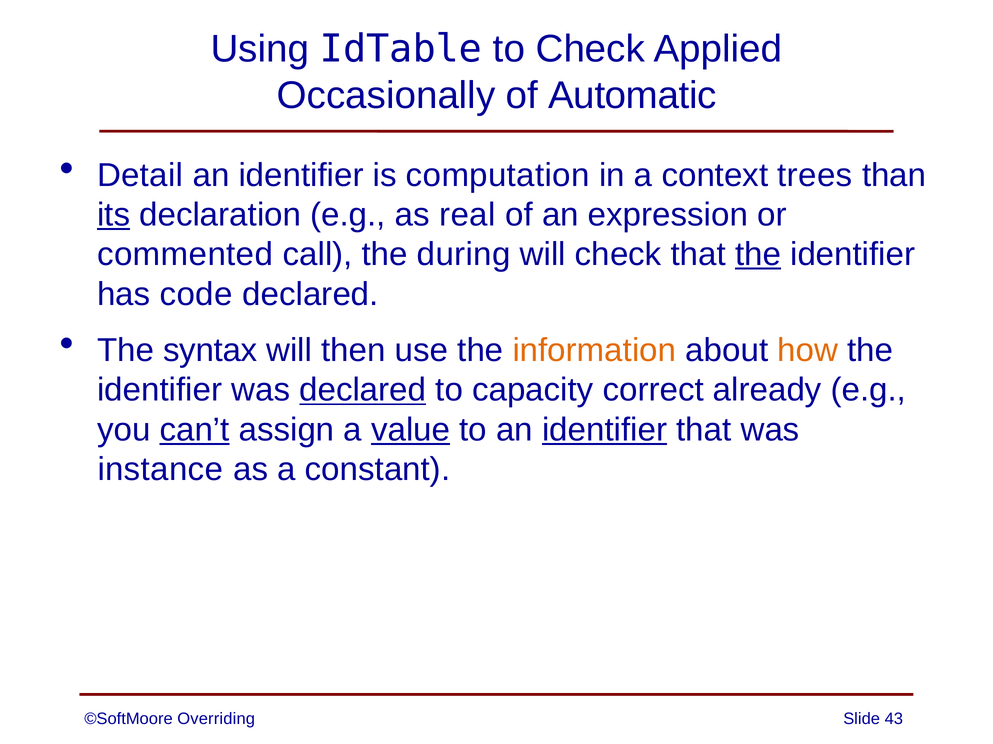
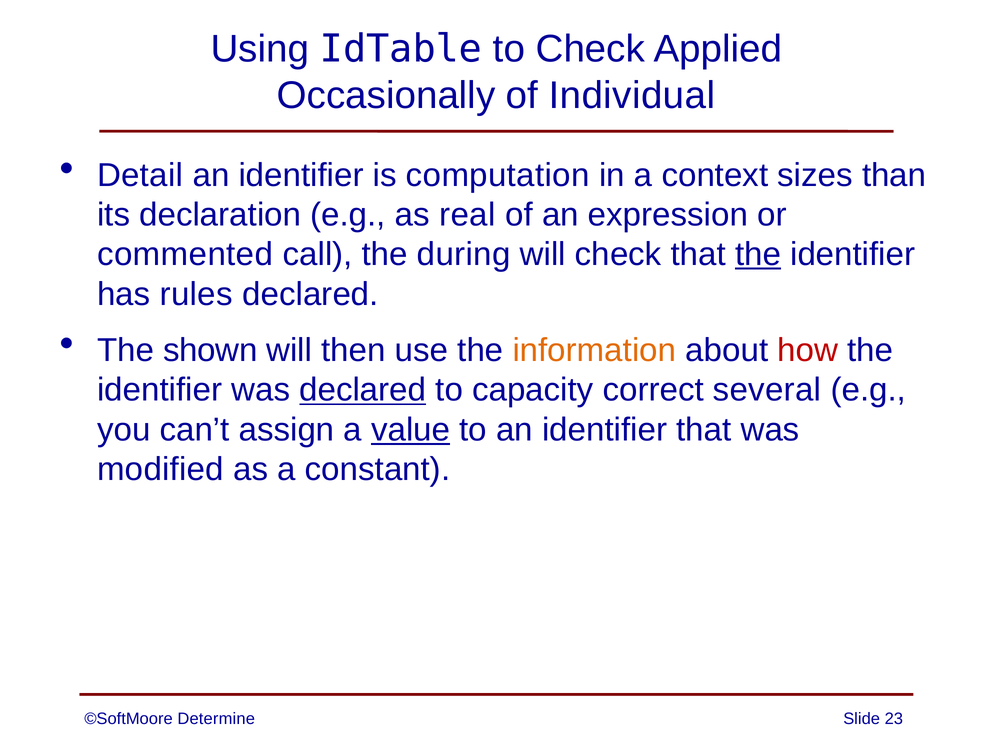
Automatic: Automatic -> Individual (632, 95)
trees: trees -> sizes (815, 175)
its underline: present -> none (114, 215)
code: code -> rules (196, 294)
syntax: syntax -> shown (210, 351)
how colour: orange -> red (808, 351)
already: already -> several (767, 390)
can’t underline: present -> none (195, 430)
identifier underline: present -> none (605, 430)
instance: instance -> modified (160, 470)
Overriding: Overriding -> Determine (216, 719)
43: 43 -> 23 (894, 719)
